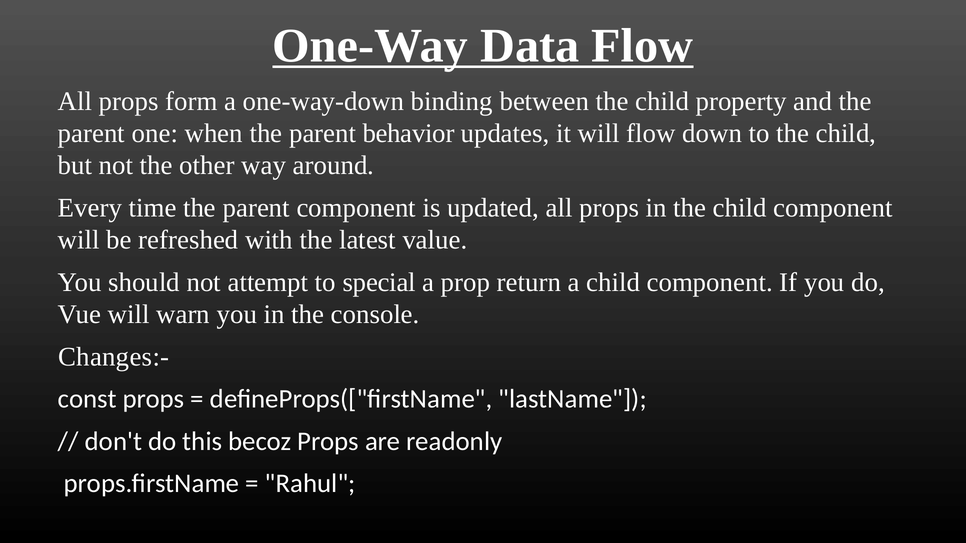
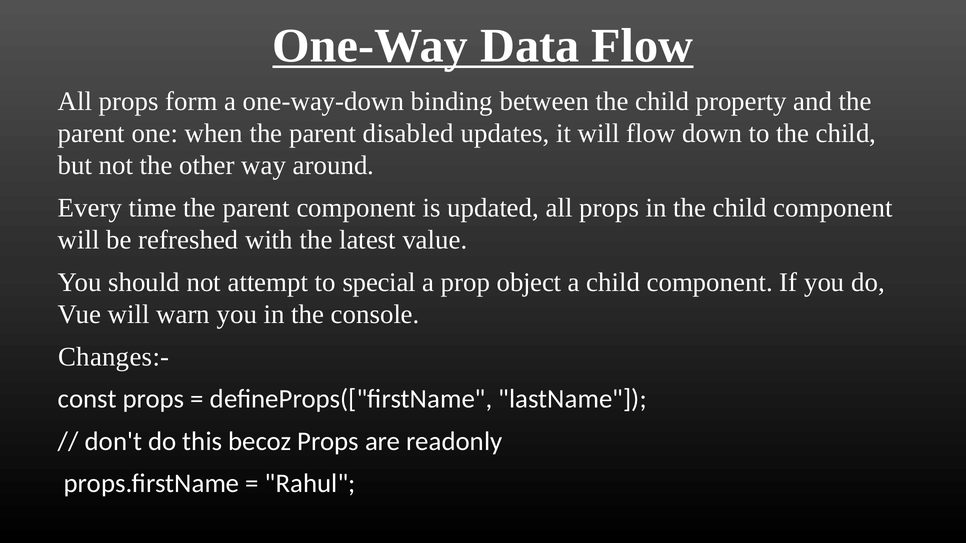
behavior: behavior -> disabled (408, 134)
return: return -> object (529, 283)
